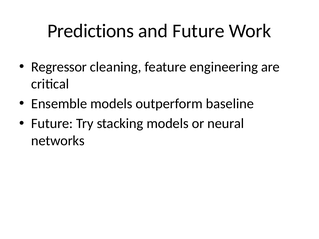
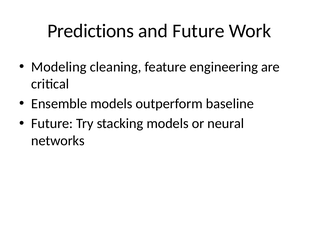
Regressor: Regressor -> Modeling (59, 67)
